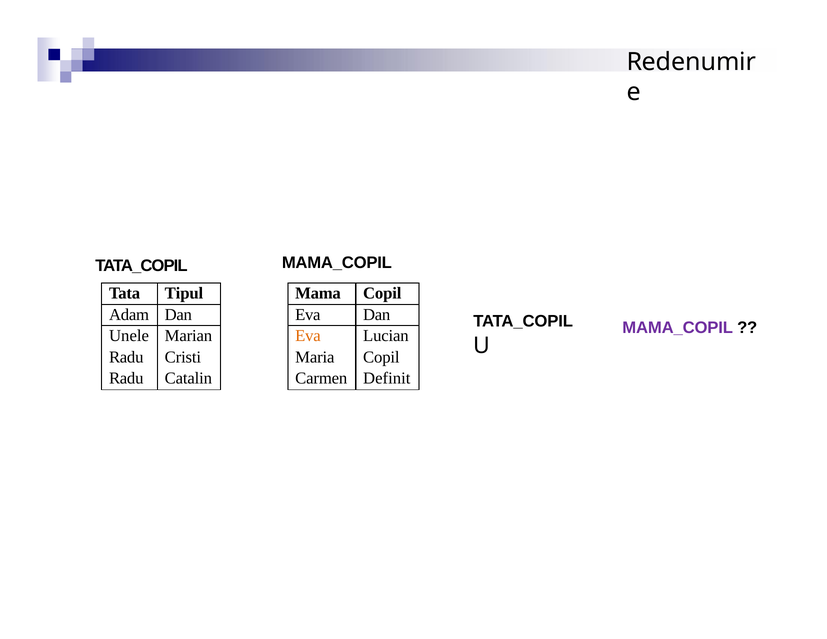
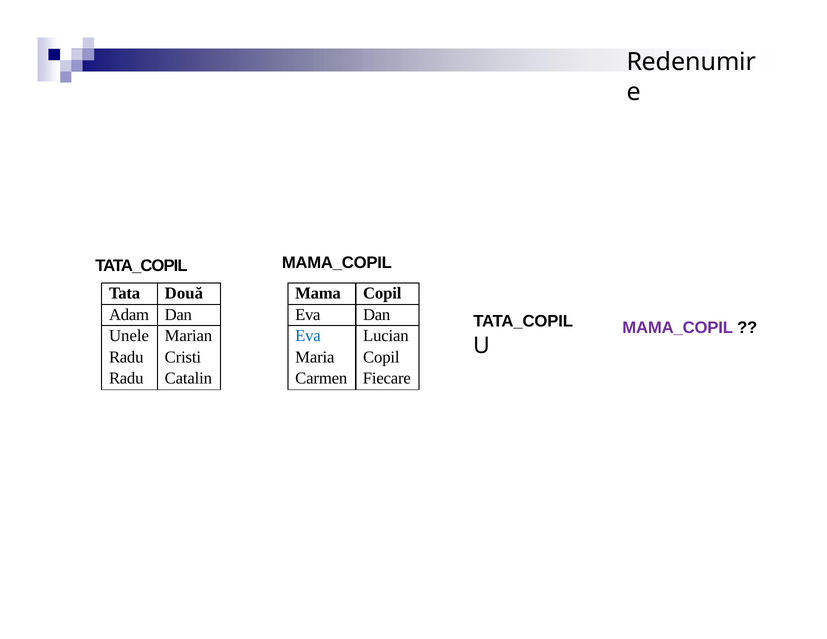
Tipul: Tipul -> Două (184, 293)
Eva colour: orange -> blue (308, 336)
Definit: Definit -> Fiecare (387, 378)
